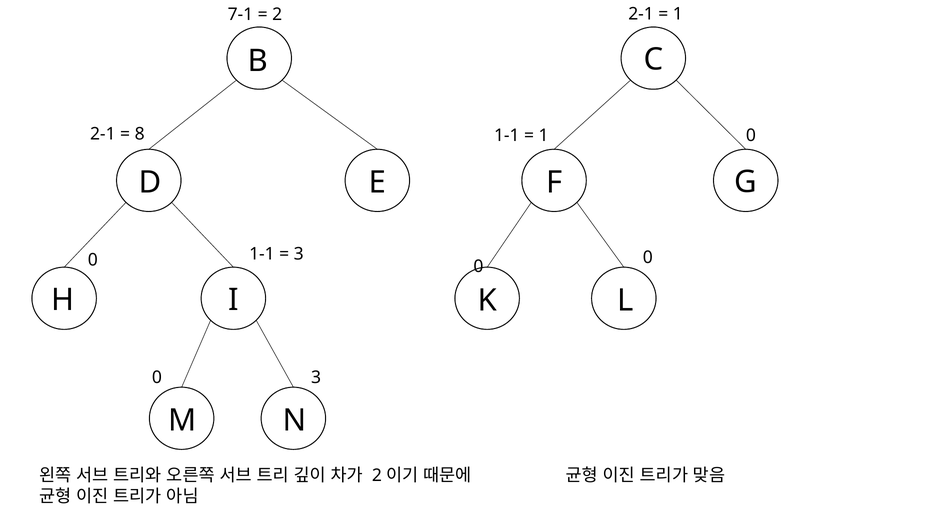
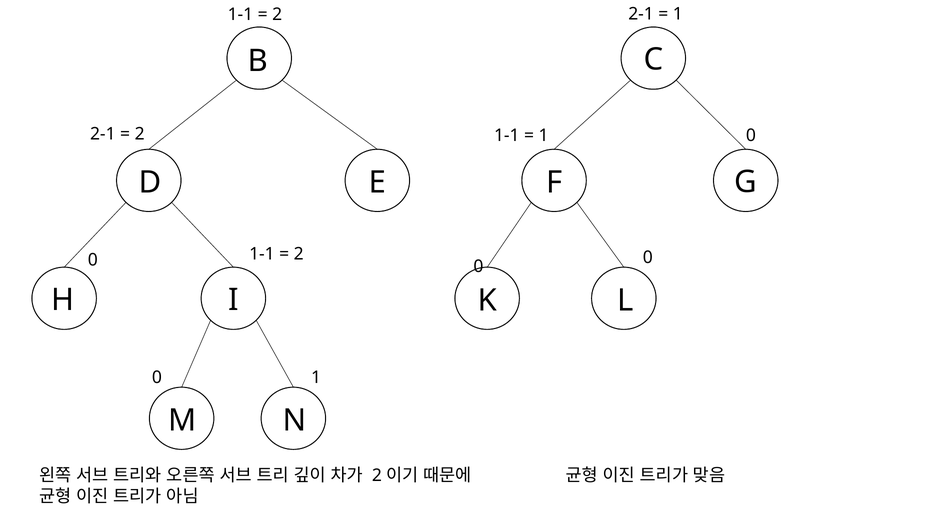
7-1: 7-1 -> 1-1 (240, 14)
8: 8 -> 2 (140, 134)
3: 3 -> 2 (299, 254)
0 3: 3 -> 1 (316, 377)
